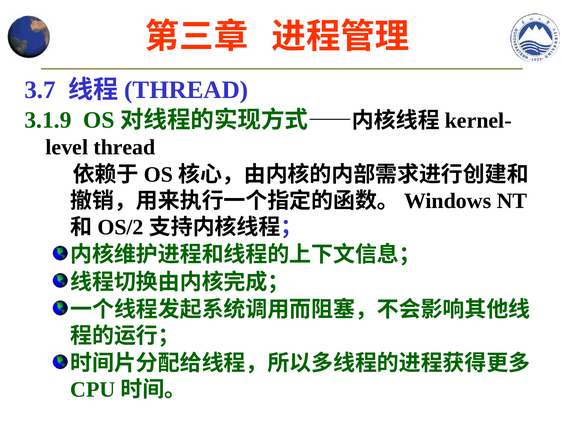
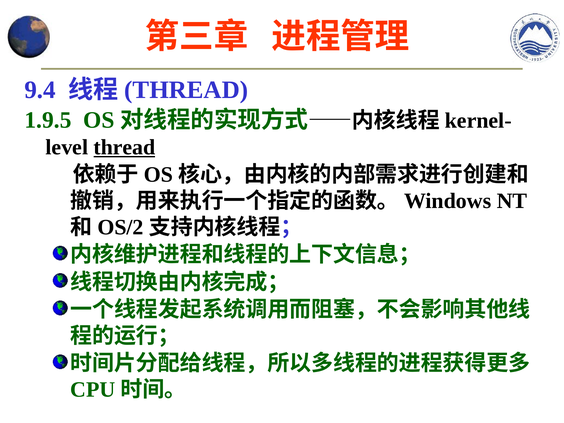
3.7: 3.7 -> 9.4 (40, 90)
3.1.9: 3.1.9 -> 1.9.5 (48, 120)
thread underline: none -> present (124, 147)
